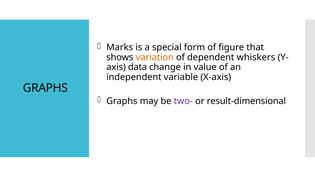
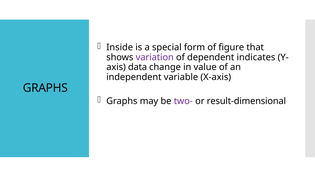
Marks: Marks -> Inside (120, 47)
variation colour: orange -> purple (155, 57)
whiskers: whiskers -> indicates (256, 57)
